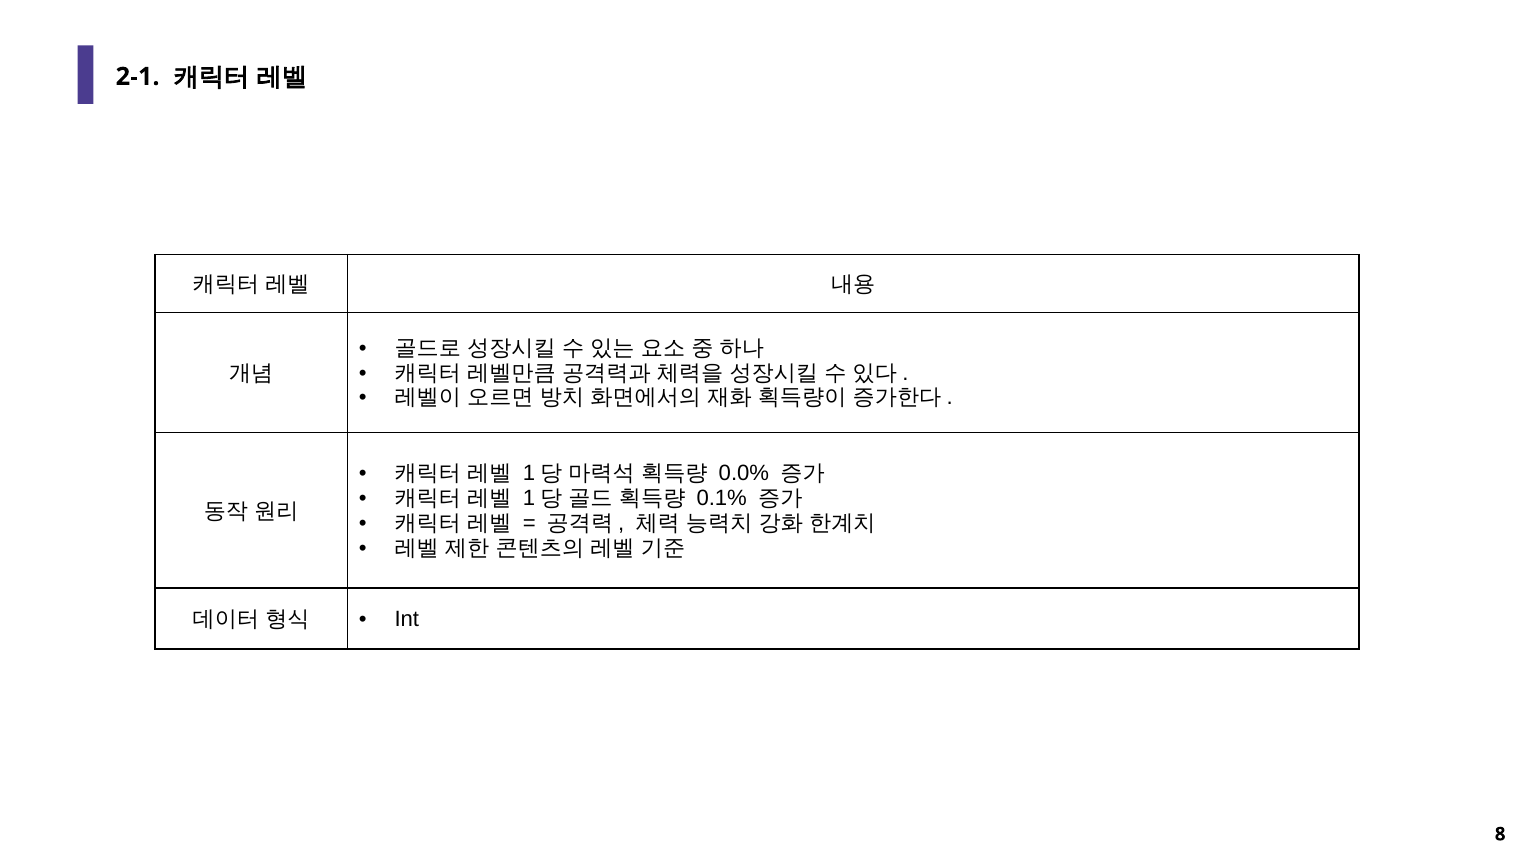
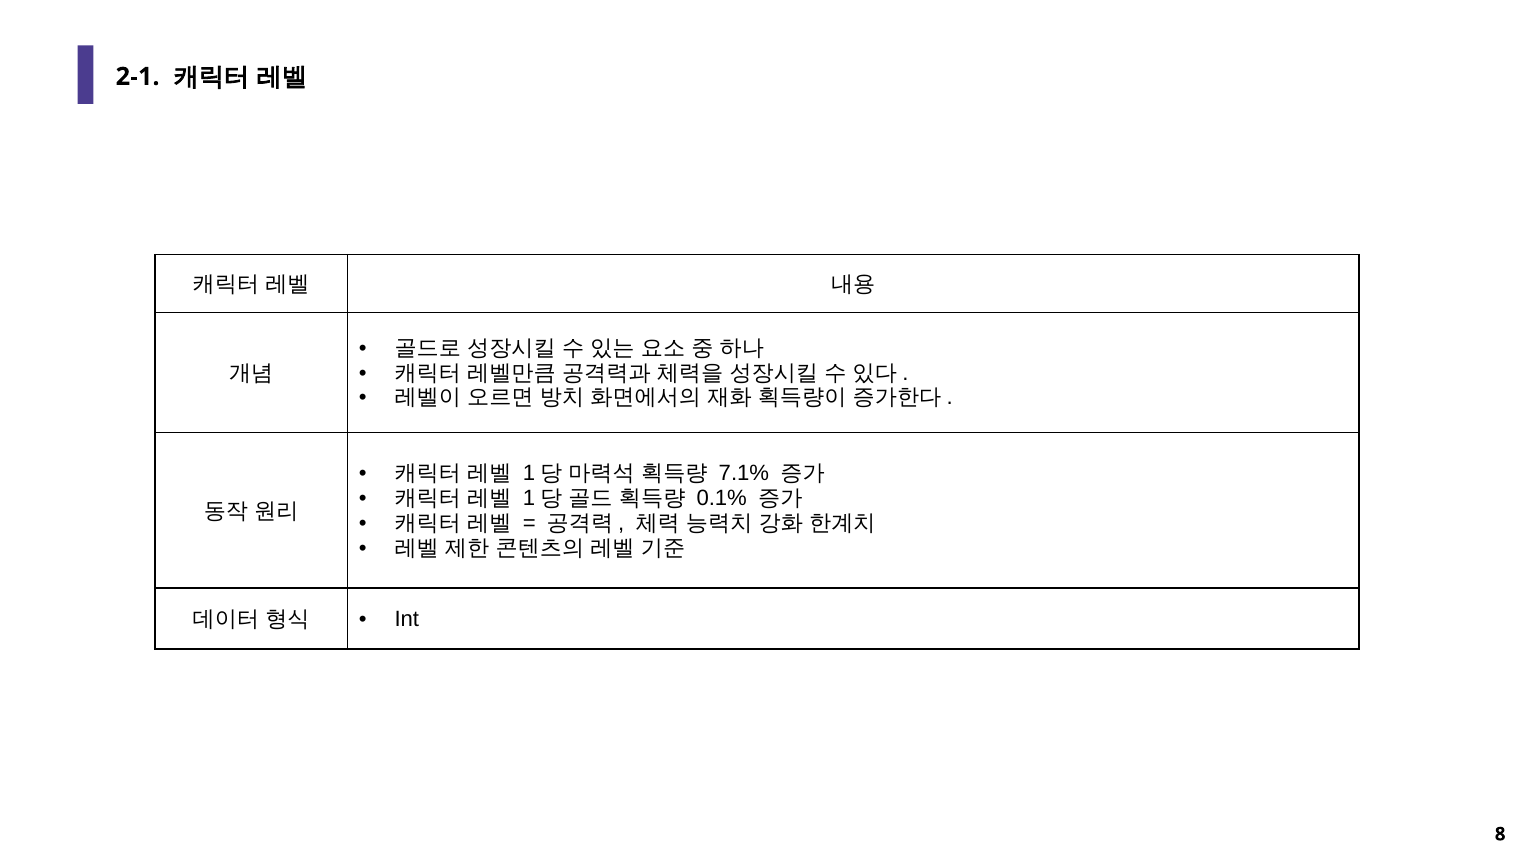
0.0%: 0.0% -> 7.1% (744, 474)
